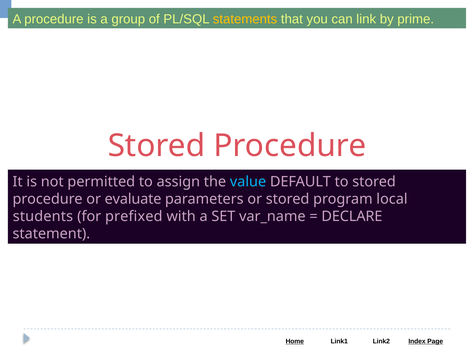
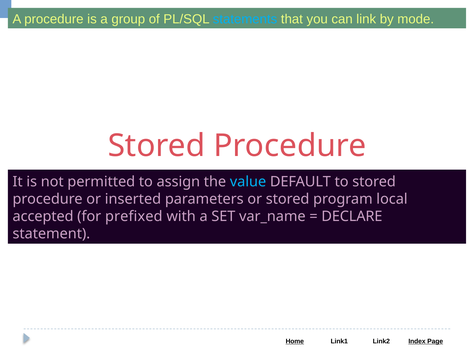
statements colour: yellow -> light blue (245, 19)
prime: prime -> mode (416, 19)
evaluate: evaluate -> inserted (133, 199)
students: students -> accepted (43, 217)
